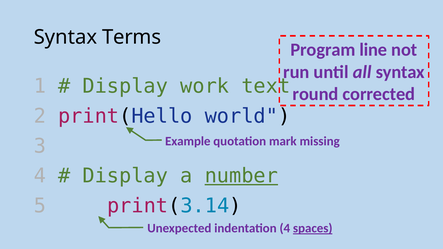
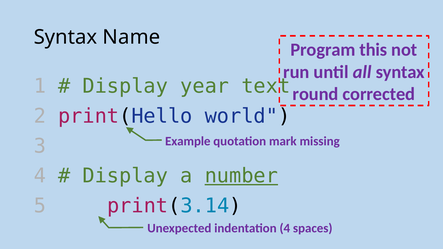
Terms: Terms -> Name (131, 37)
line: line -> this (373, 50)
work: work -> year (205, 86)
spaces underline: present -> none (313, 228)
